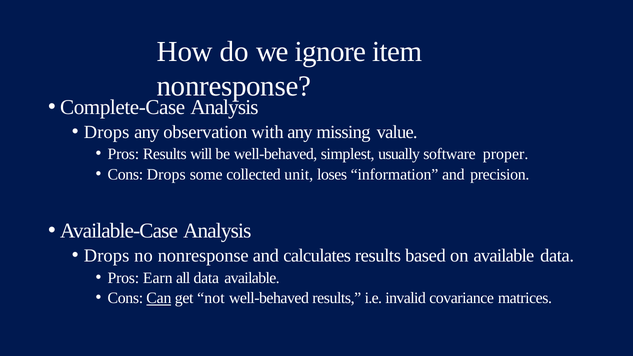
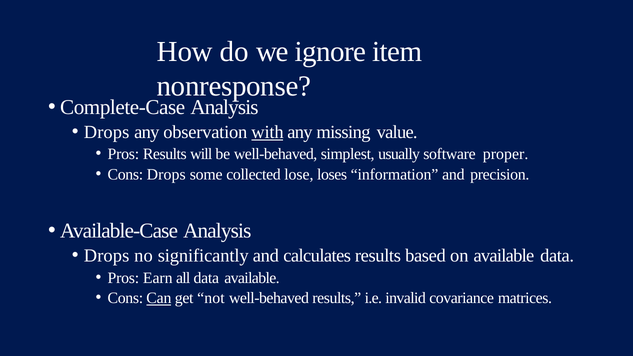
with underline: none -> present (267, 132)
unit: unit -> lose (299, 175)
no nonresponse: nonresponse -> significantly (203, 256)
